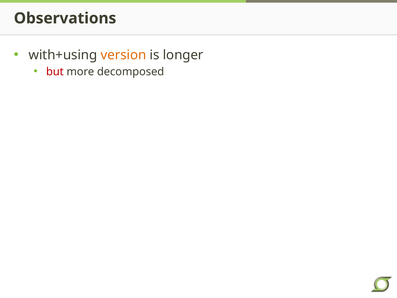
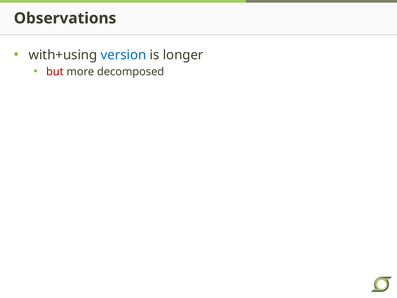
version colour: orange -> blue (123, 55)
